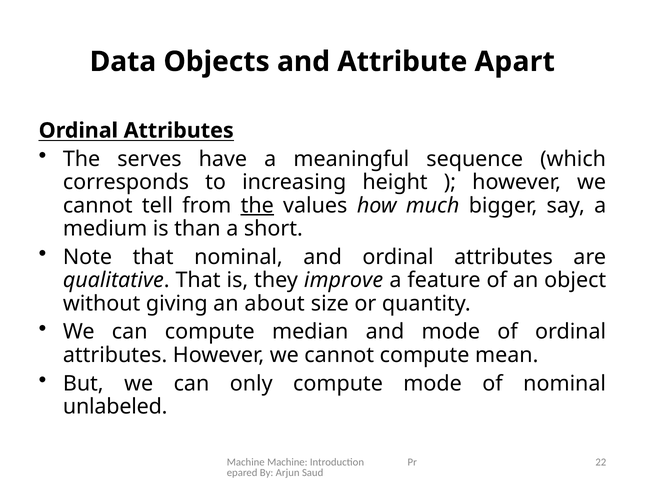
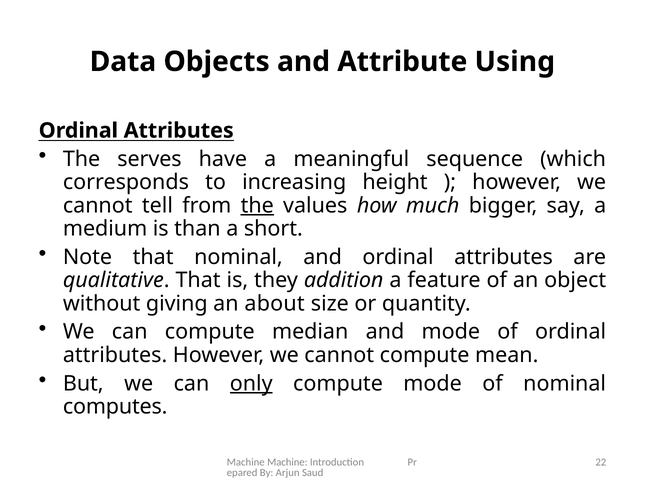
Apart: Apart -> Using (515, 62)
improve: improve -> addition (344, 280)
only underline: none -> present (251, 383)
unlabeled: unlabeled -> computes (115, 406)
